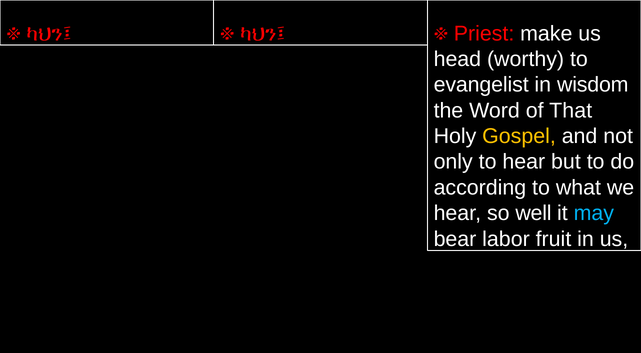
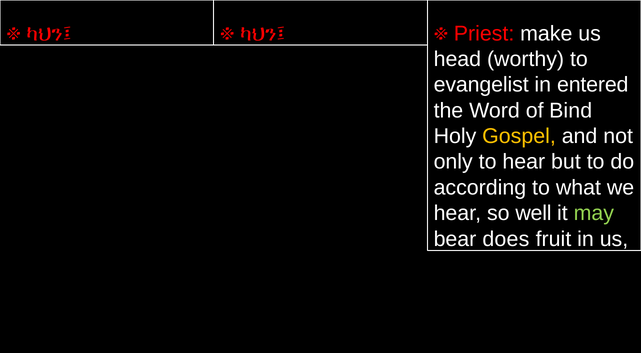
wisdom: wisdom -> entered (593, 85)
That: That -> Bind (571, 110)
may colour: light blue -> light green (594, 213)
labor: labor -> does (506, 239)
